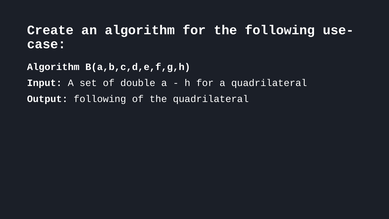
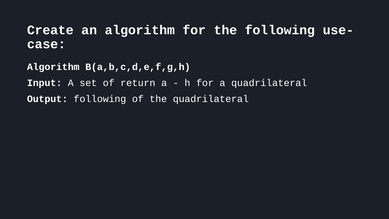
double: double -> return (138, 83)
